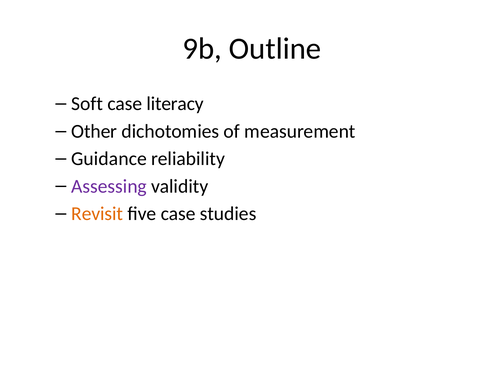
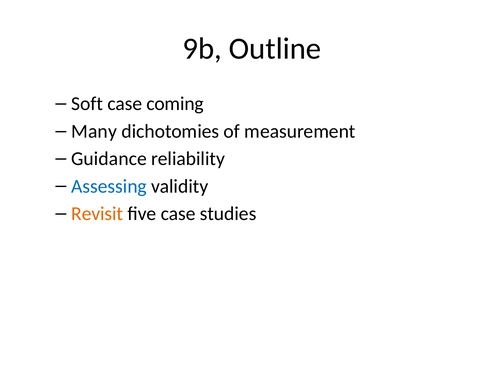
literacy: literacy -> coming (175, 104)
Other: Other -> Many (94, 131)
Assessing colour: purple -> blue (109, 186)
